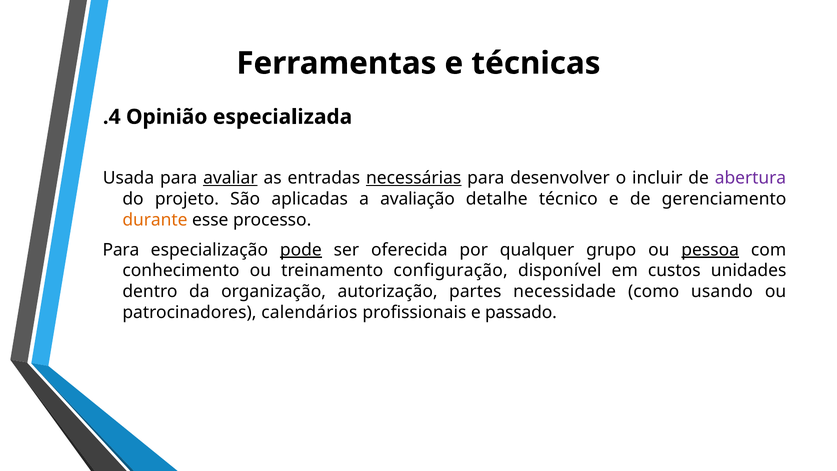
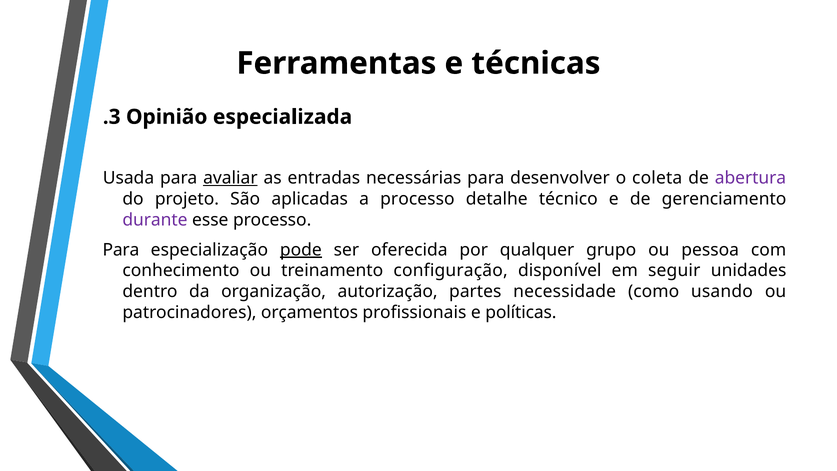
.4: .4 -> .3 (112, 117)
necessárias underline: present -> none (414, 178)
incluir: incluir -> coleta (657, 178)
a avaliação: avaliação -> processo (417, 199)
durante colour: orange -> purple (155, 220)
pessoa underline: present -> none (710, 250)
custos: custos -> seguir (674, 271)
calendários: calendários -> orçamentos (309, 313)
passado: passado -> políticas (521, 313)
